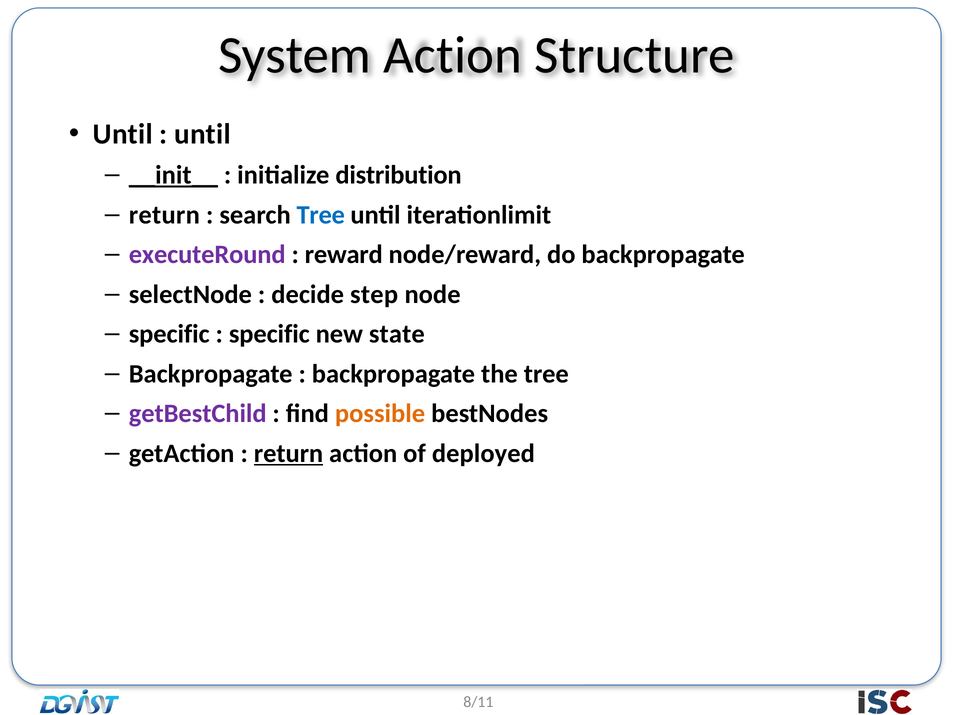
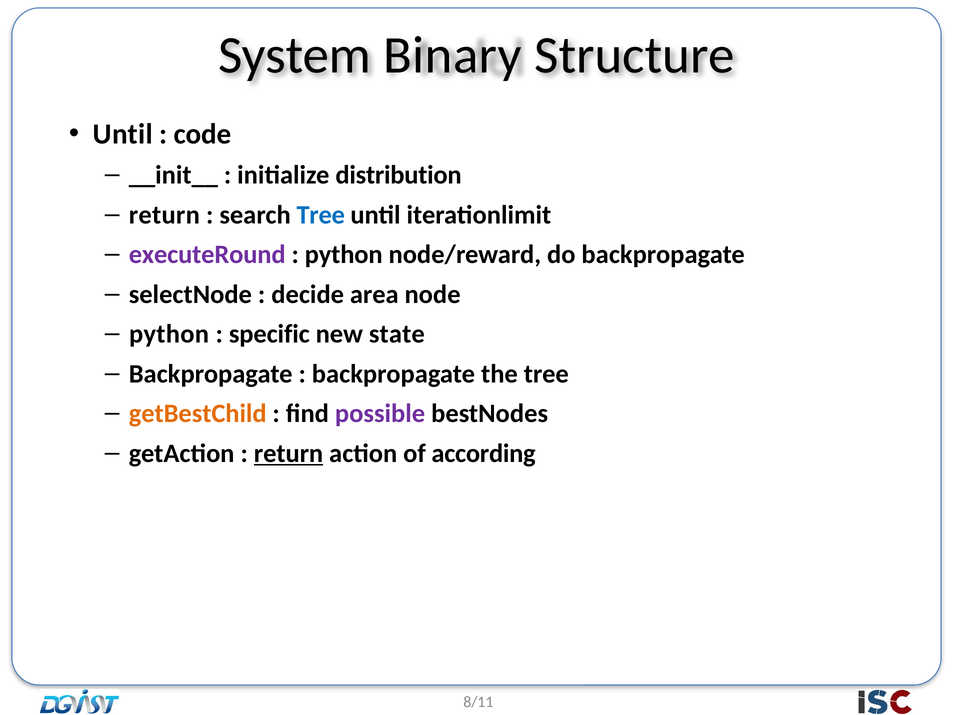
System Action: Action -> Binary (452, 55)
until: until -> code (203, 134)
__init__ underline: present -> none (173, 175)
reward: reward -> python (344, 255)
step: step -> area (374, 294)
specific: specific -> python (169, 334)
getBestChild colour: purple -> orange (198, 413)
possible colour: orange -> purple (380, 413)
deployed: deployed -> according (484, 453)
